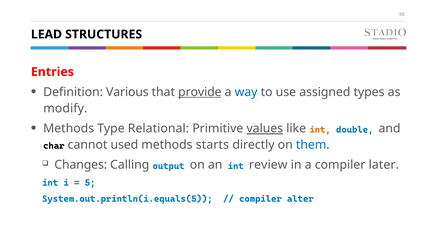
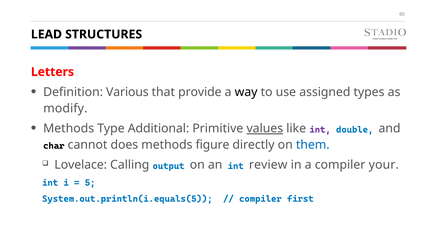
Entries: Entries -> Letters (52, 72)
provide underline: present -> none (200, 92)
way colour: blue -> black (246, 92)
Relational: Relational -> Additional (159, 129)
int colour: orange -> purple (320, 130)
used: used -> does (124, 145)
starts: starts -> figure (213, 145)
Changes: Changes -> Lovelace (81, 165)
later: later -> your (384, 165)
alter: alter -> first (300, 199)
